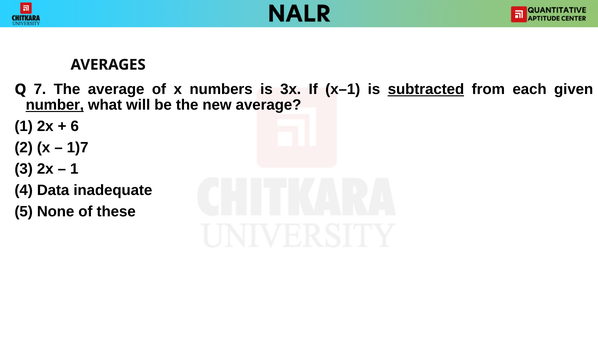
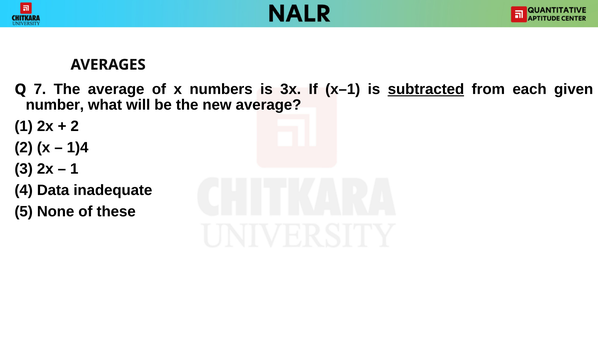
number underline: present -> none (55, 105)
6: 6 -> 2 (75, 126)
1)7: 1)7 -> 1)4 (78, 147)
